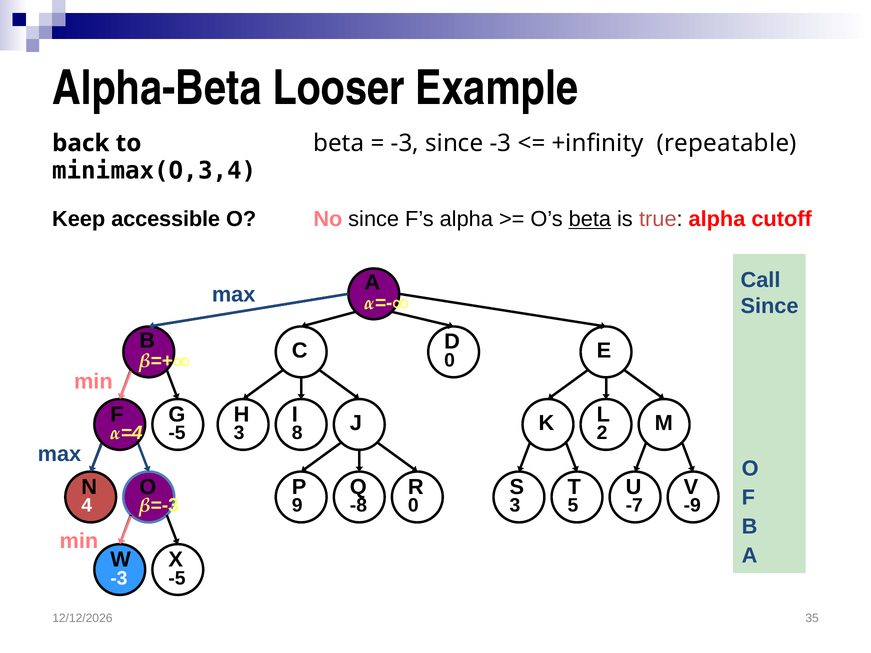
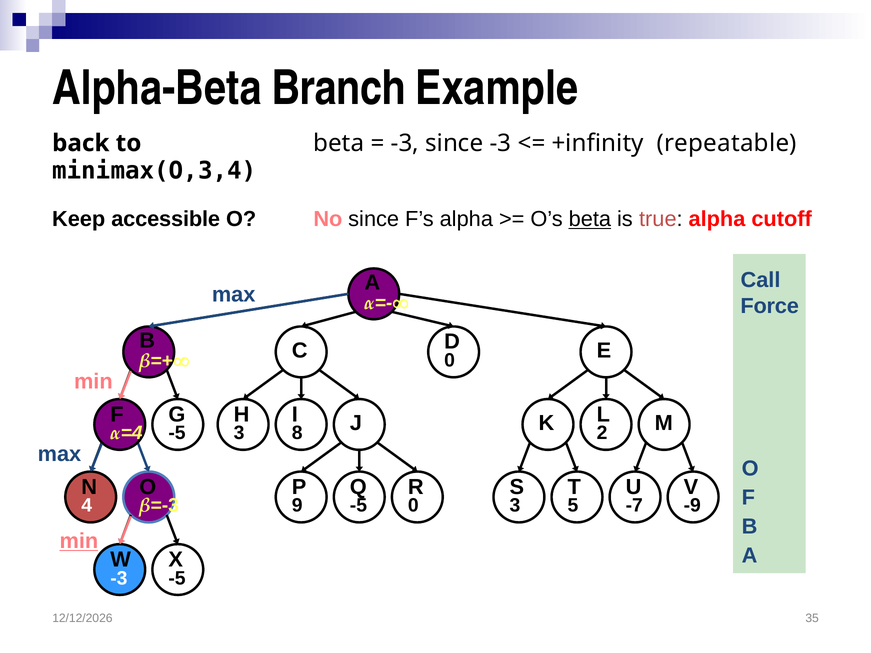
Looser: Looser -> Branch (339, 88)
Since: Since -> Force (770, 306)
-8: -8 -> -5 (358, 506)
min underline: none -> present (79, 541)
